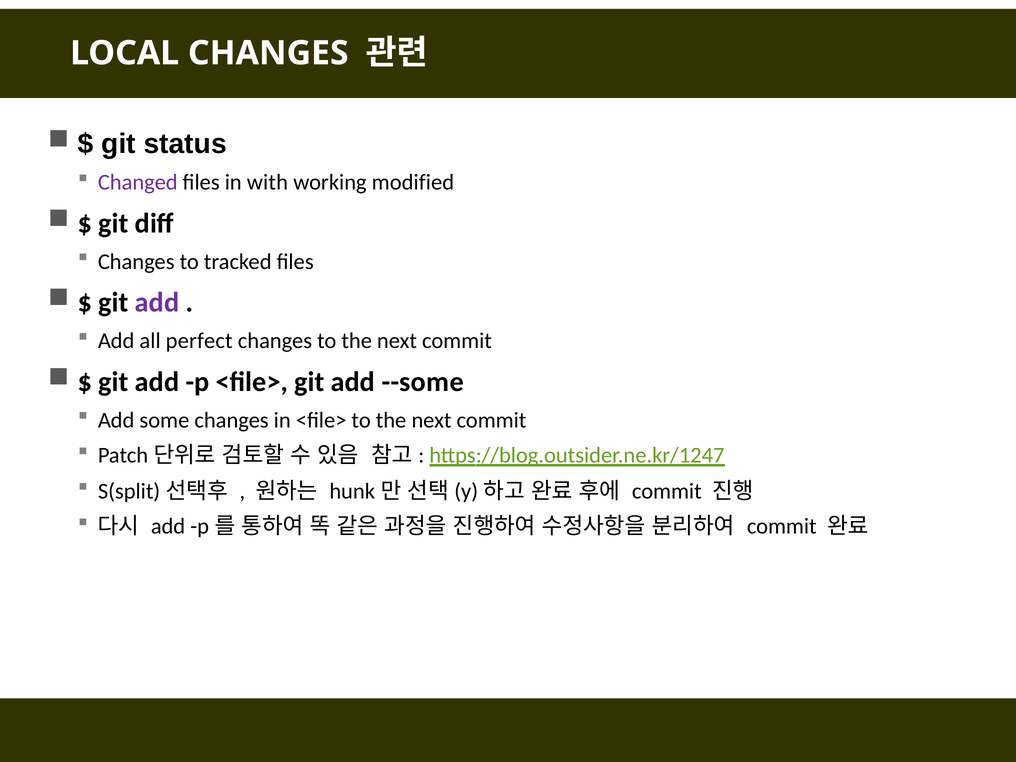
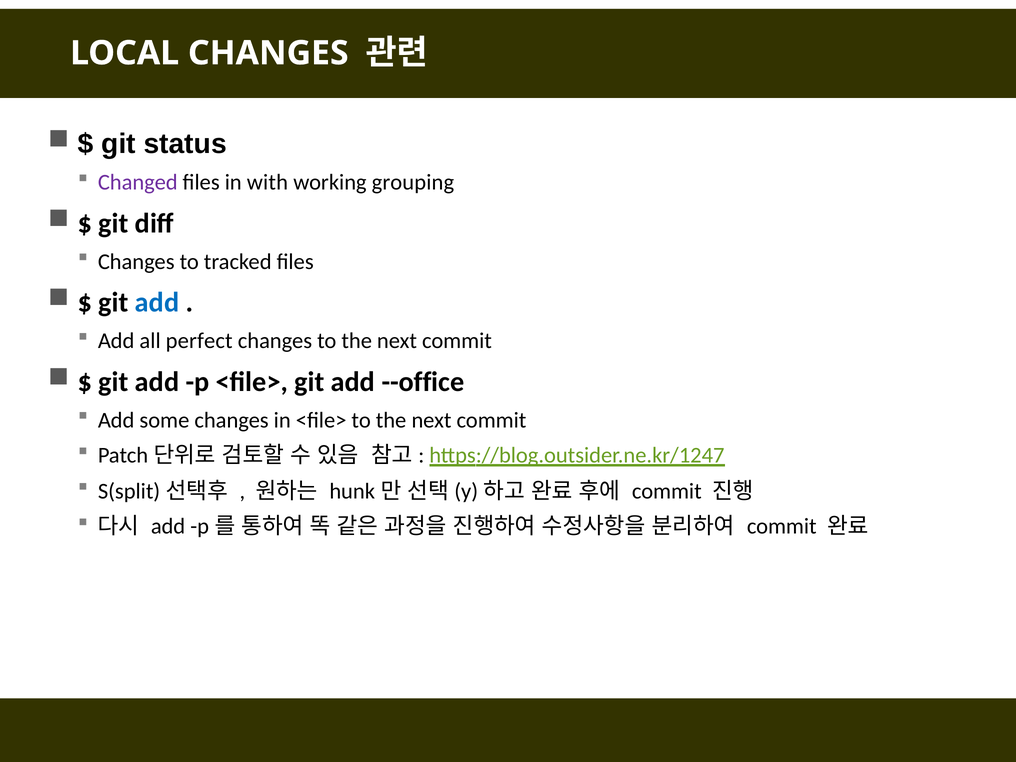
modified: modified -> grouping (413, 182)
add colour: purple -> blue (157, 303)
--some: --some -> --office (423, 382)
